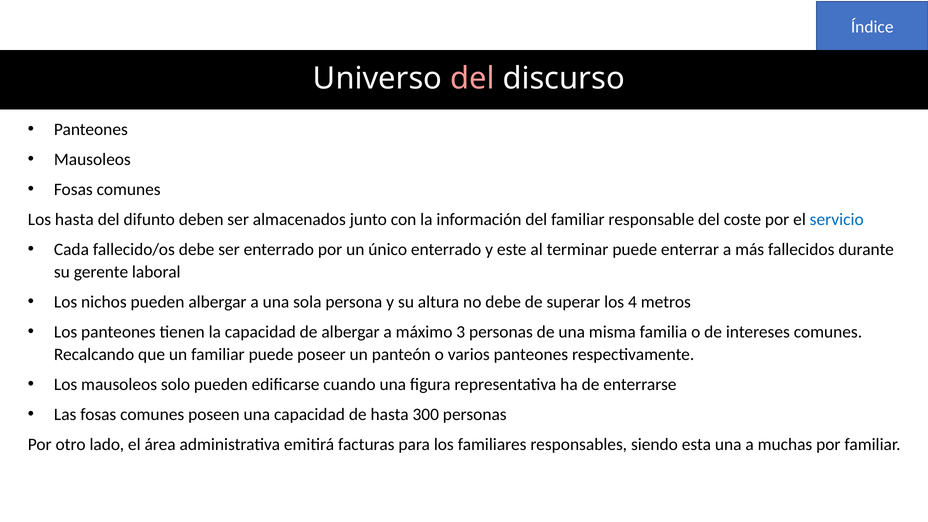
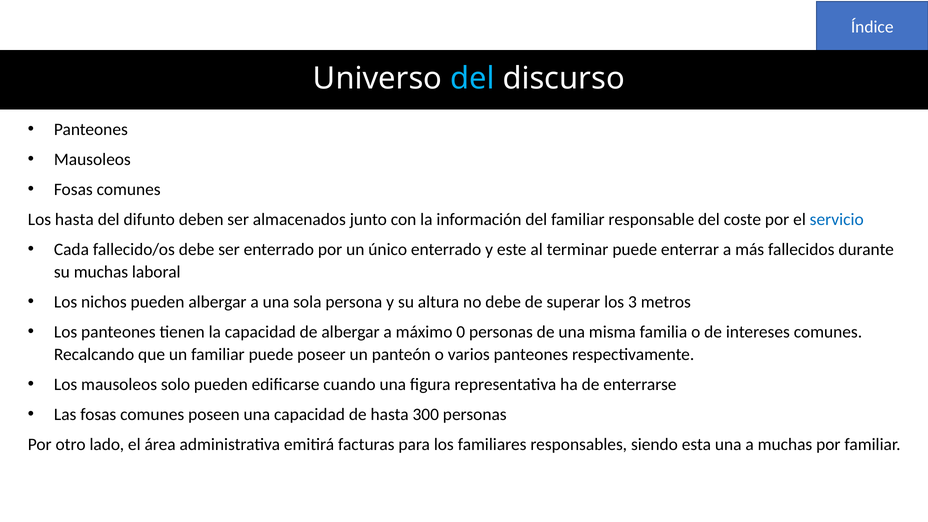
del colour: pink -> light blue (472, 79)
su gerente: gerente -> muchas (101, 272)
4: 4 -> 3 (632, 302)
3: 3 -> 0 (461, 332)
